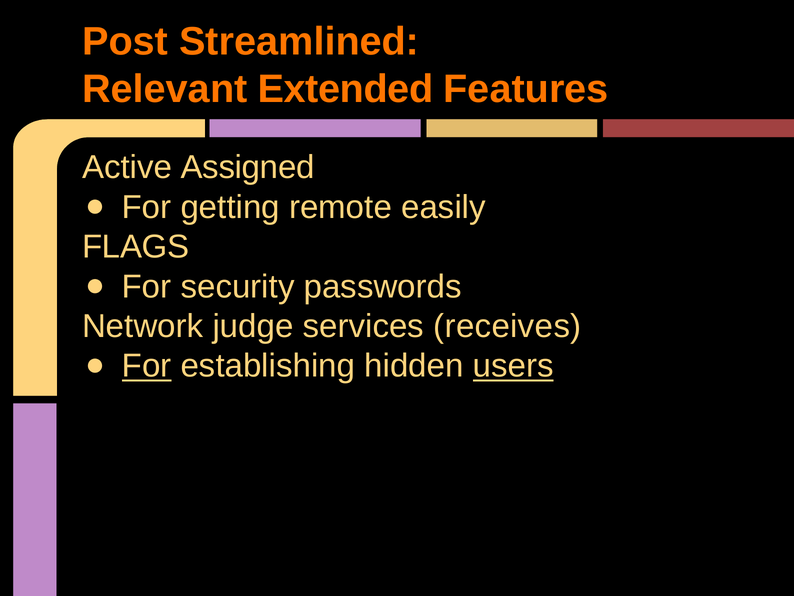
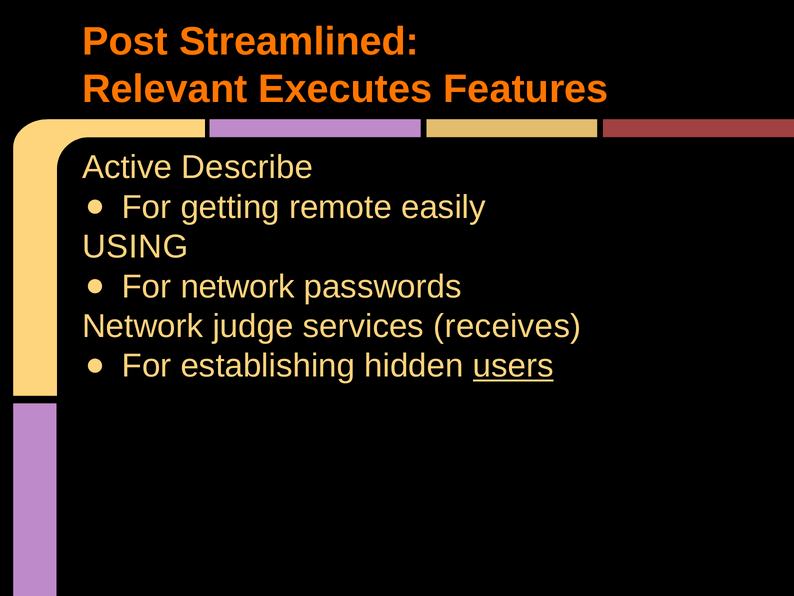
Extended: Extended -> Executes (345, 89)
Assigned: Assigned -> Describe (247, 167)
FLAGS: FLAGS -> USING (135, 247)
For security: security -> network (238, 286)
For underline: present -> none (147, 366)
